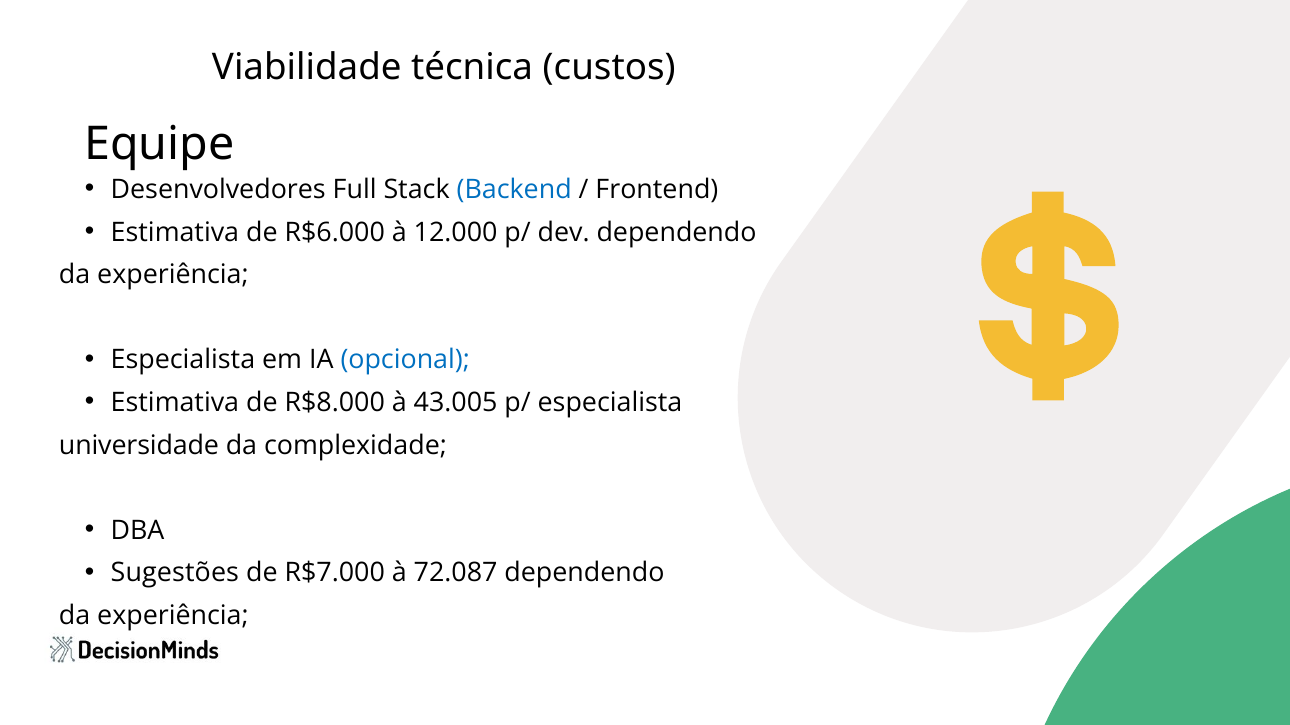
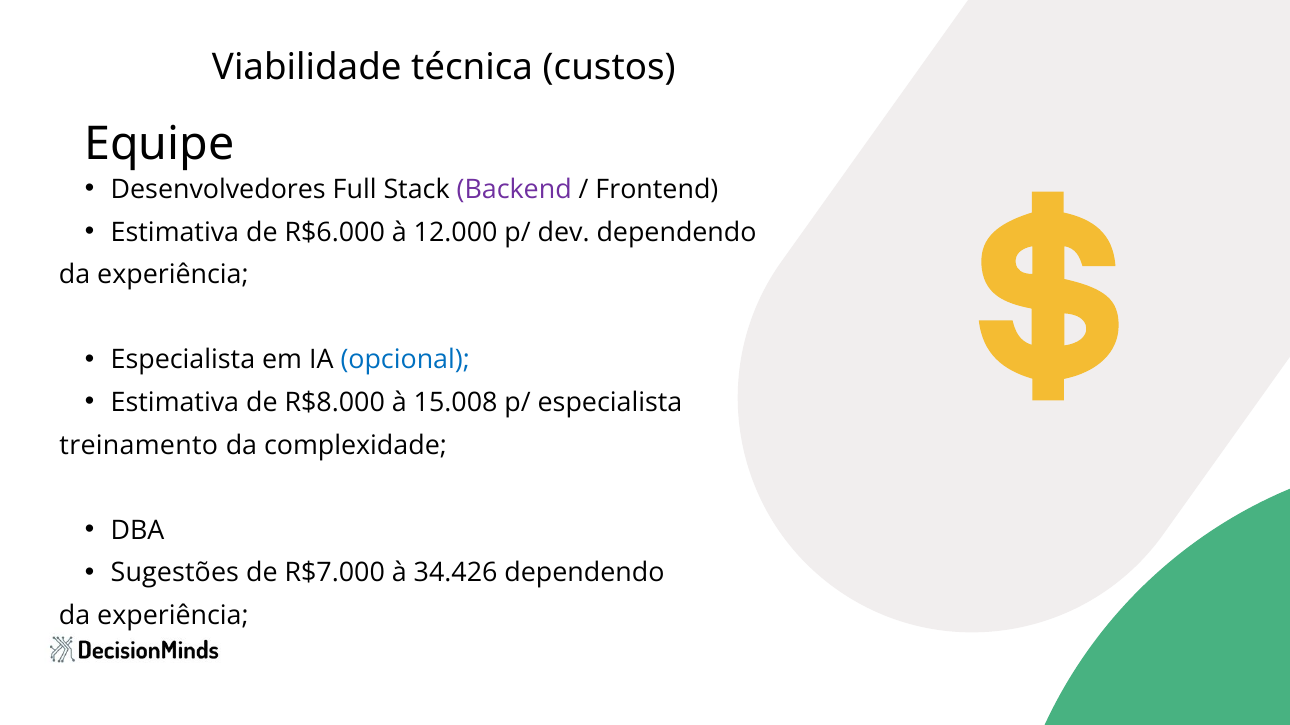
Backend colour: blue -> purple (514, 190)
43.005: 43.005 -> 15.008 (456, 403)
universidade: universidade -> treinamento (139, 446)
72.087: 72.087 -> 34.426 (456, 573)
